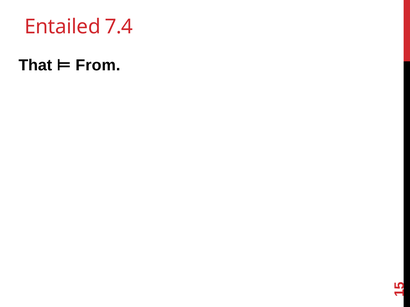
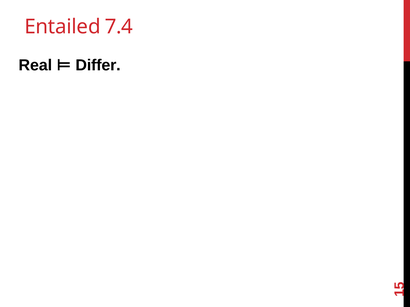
That: That -> Real (35, 65)
From: From -> Differ (98, 65)
